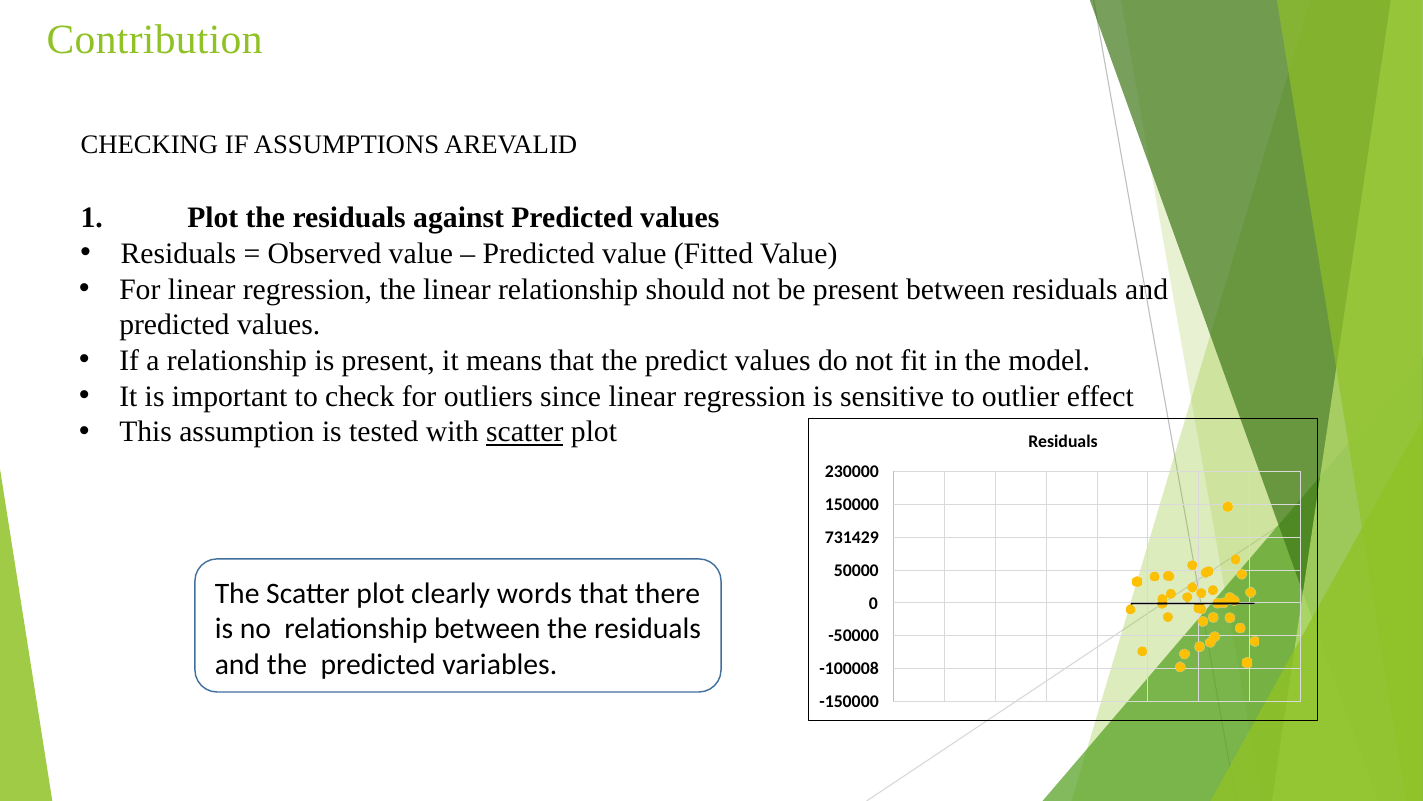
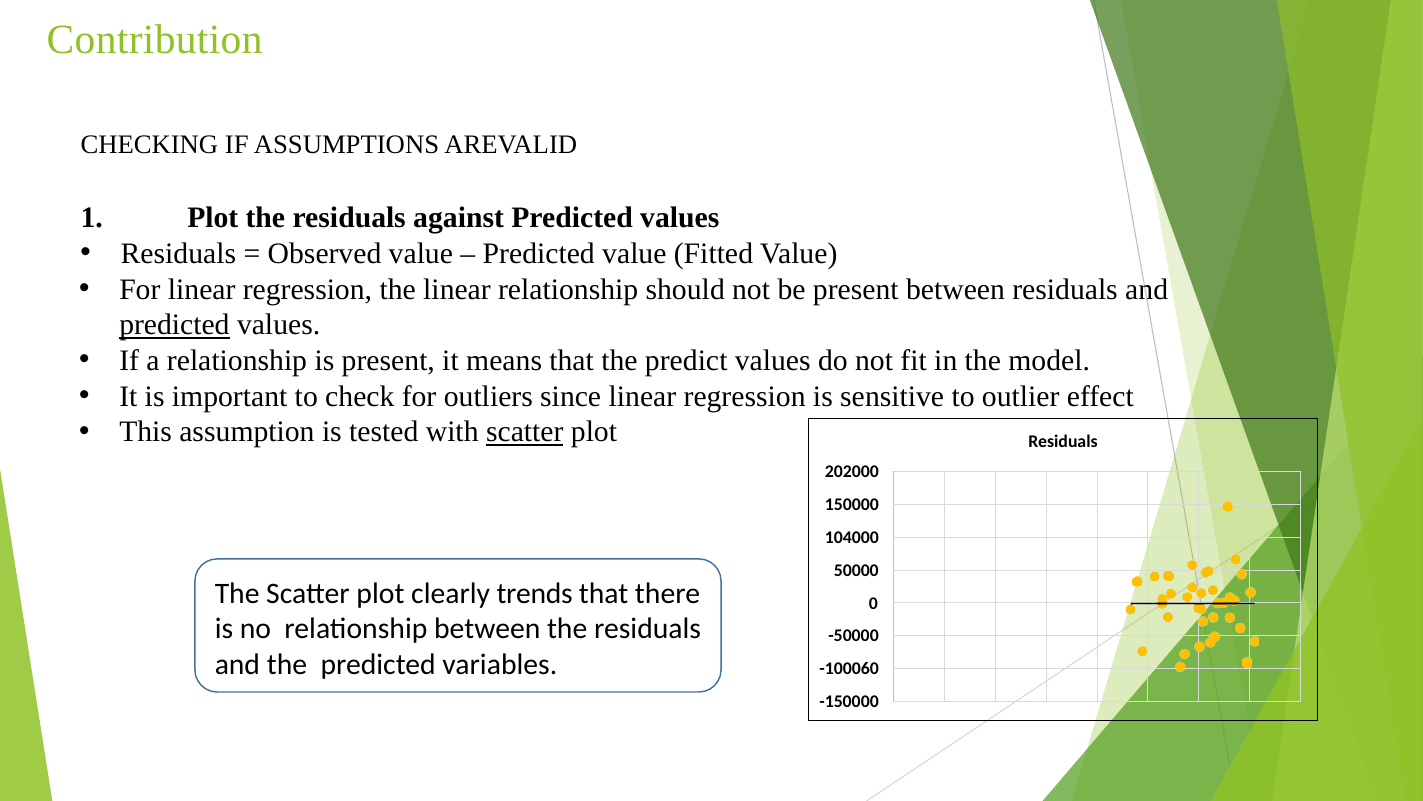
predicted underline: none -> present (174, 325)
230000: 230000 -> 202000 (852, 471)
731429: 731429 -> 104000 (852, 537)
words: words -> trends (535, 593)
-100008: -100008 -> -100060 (849, 668)
